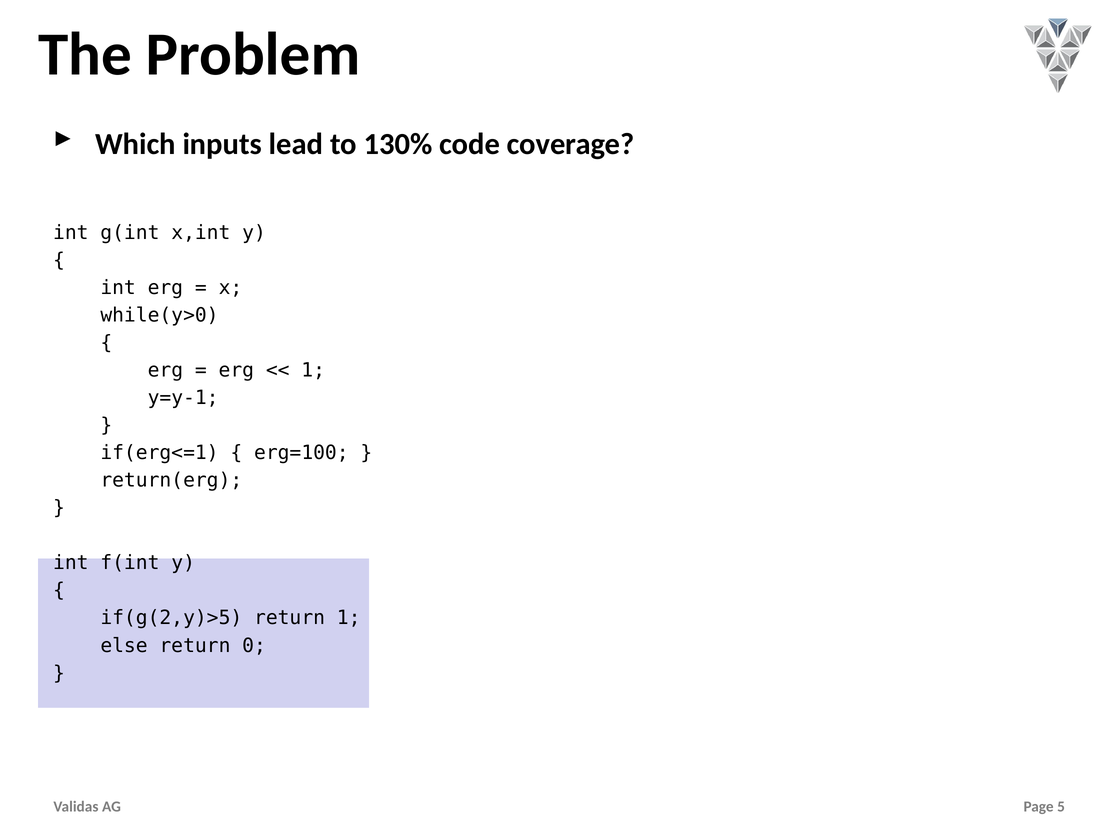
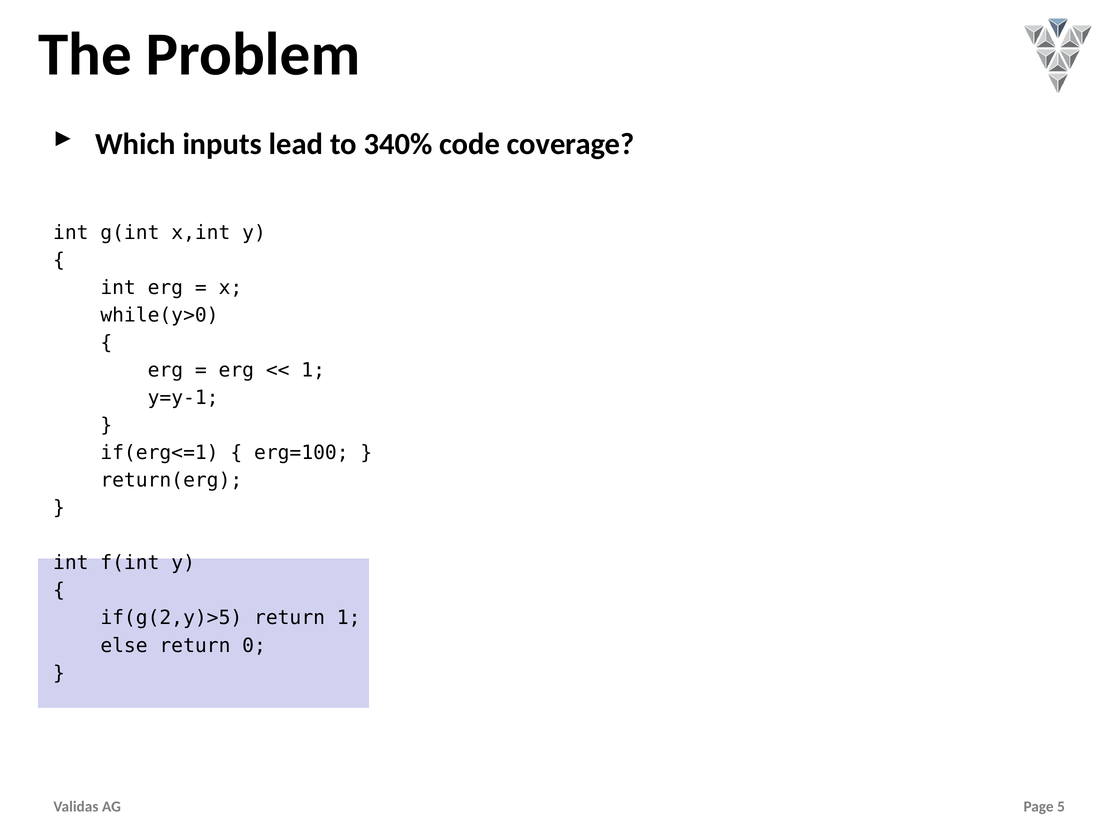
130%: 130% -> 340% (398, 144)
